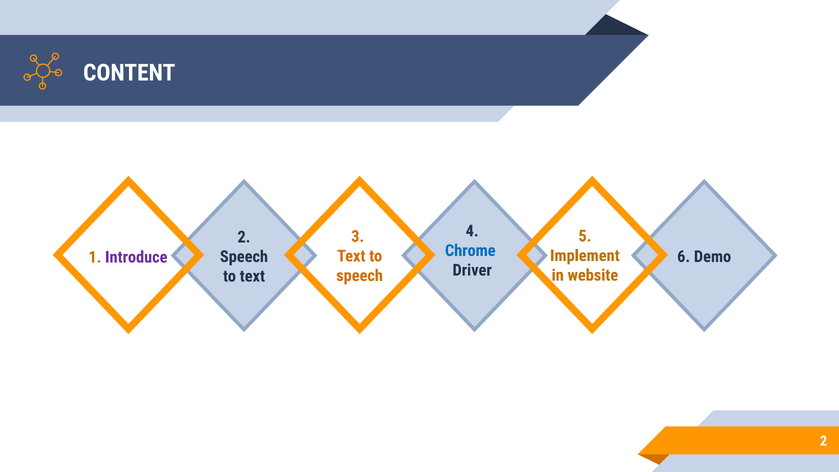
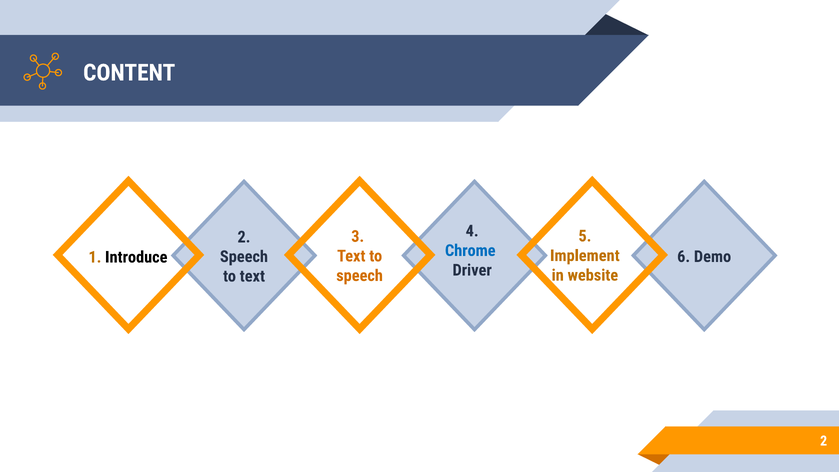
Introduce colour: purple -> black (136, 257)
